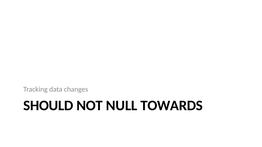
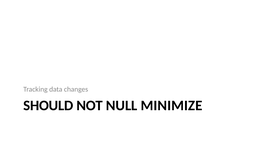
TOWARDS: TOWARDS -> MINIMIZE (171, 106)
